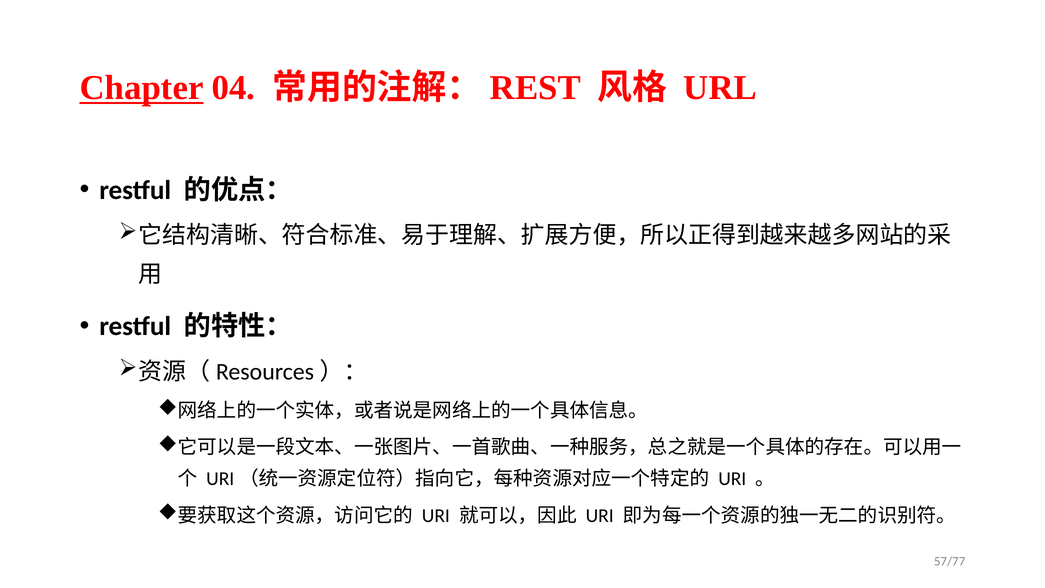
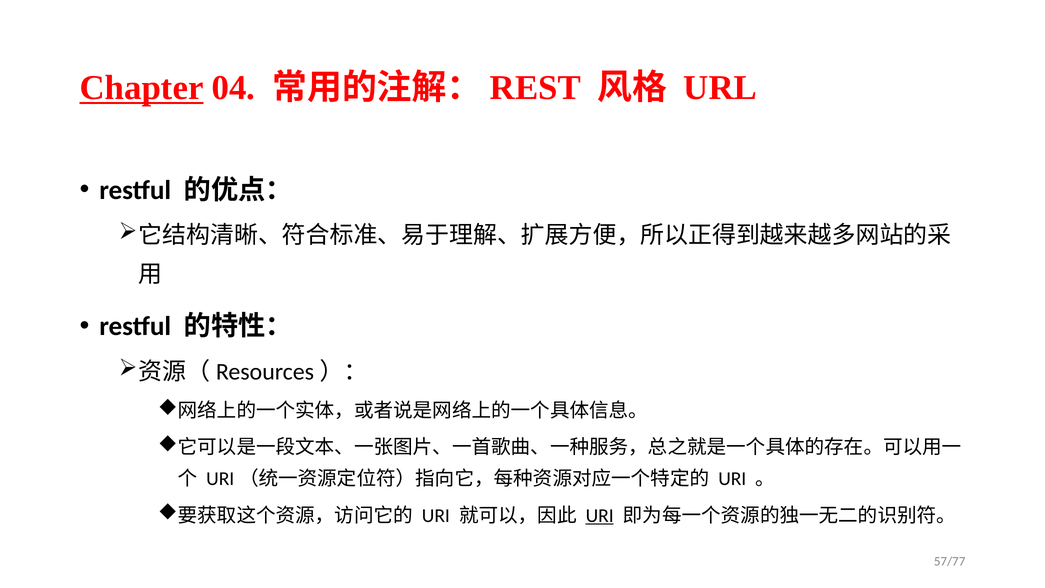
URI underline: none -> present (600, 515)
